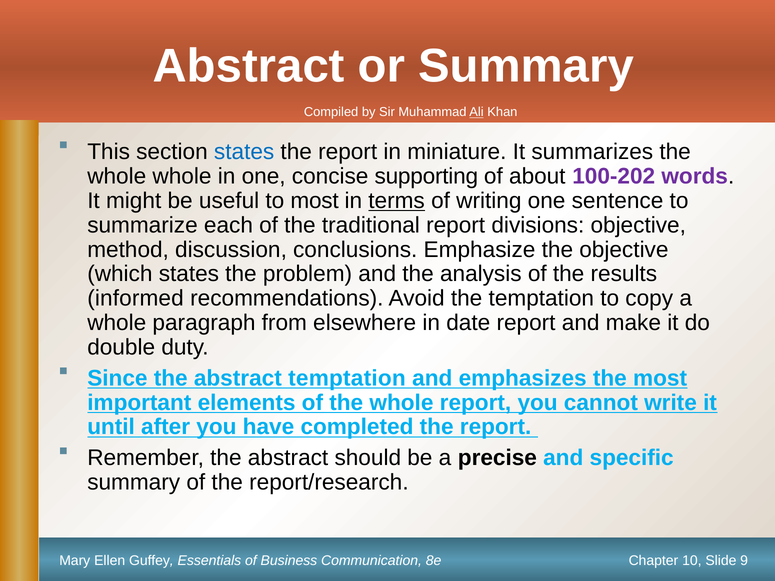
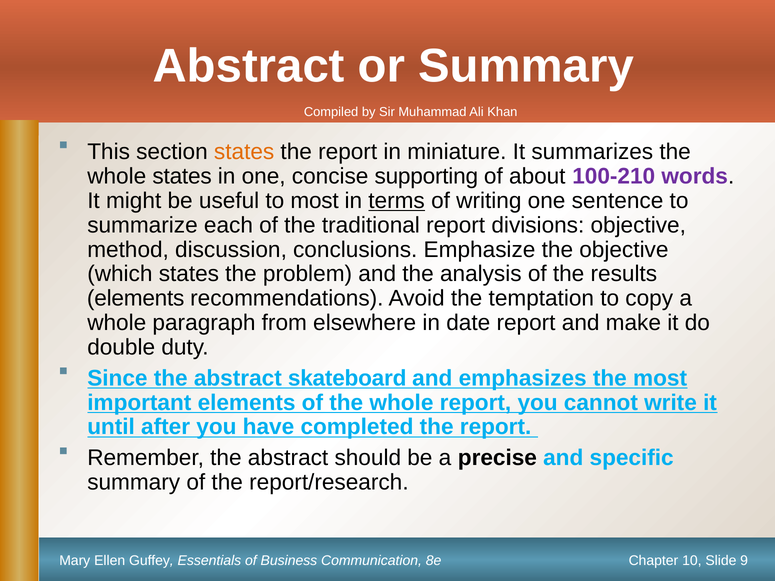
Ali underline: present -> none (476, 112)
states colour: blue -> orange (244, 152)
whole whole: whole -> states (182, 176)
100-202: 100-202 -> 100-210 (614, 176)
informed: informed -> elements (136, 299)
abstract temptation: temptation -> skateboard (347, 378)
